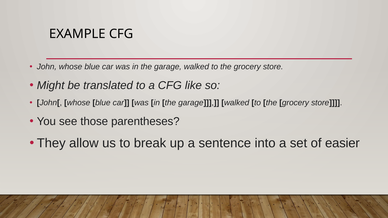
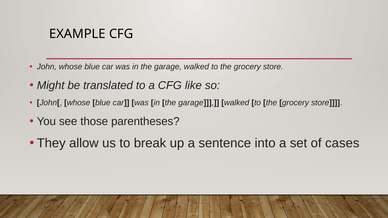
easier: easier -> cases (342, 143)
